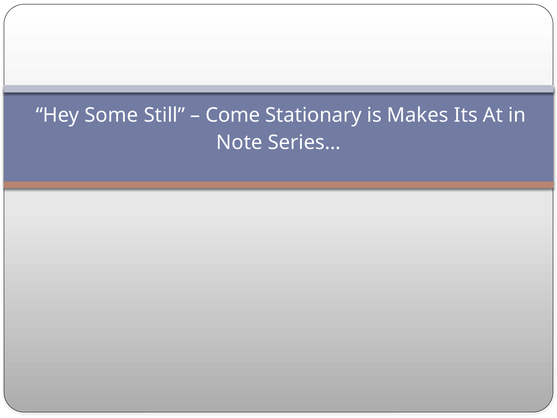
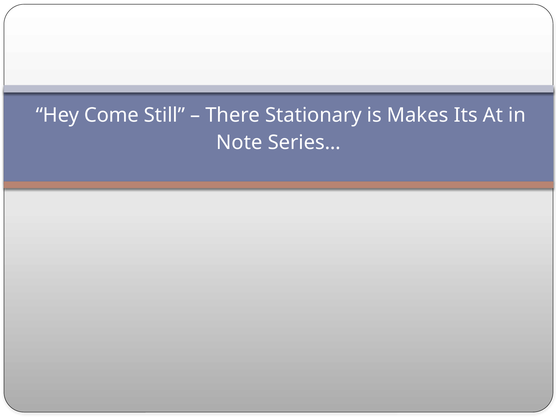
Some: Some -> Come (112, 115)
Come: Come -> There (233, 115)
